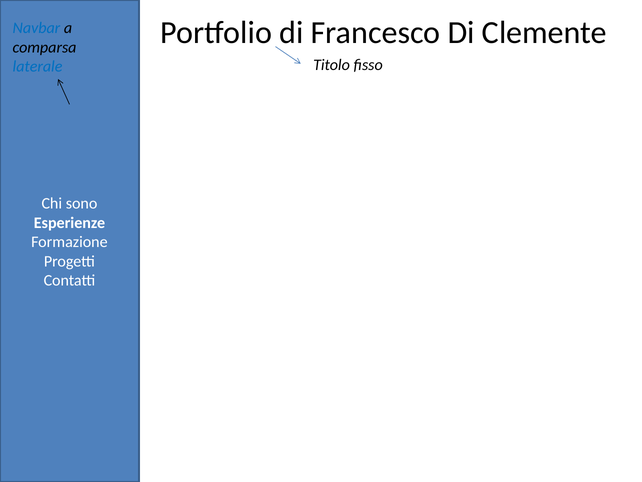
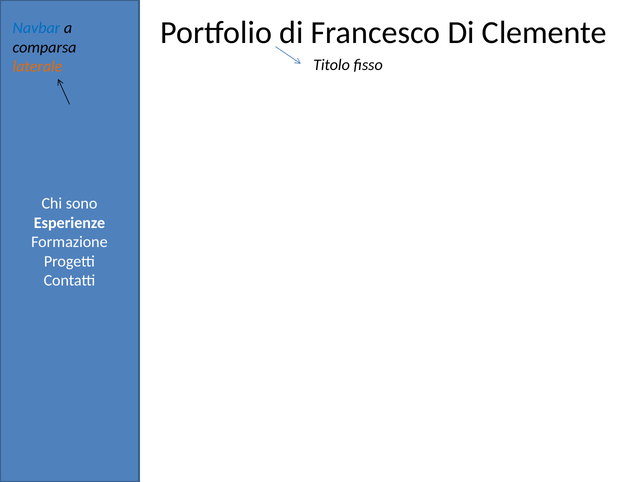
laterale colour: blue -> orange (38, 67)
